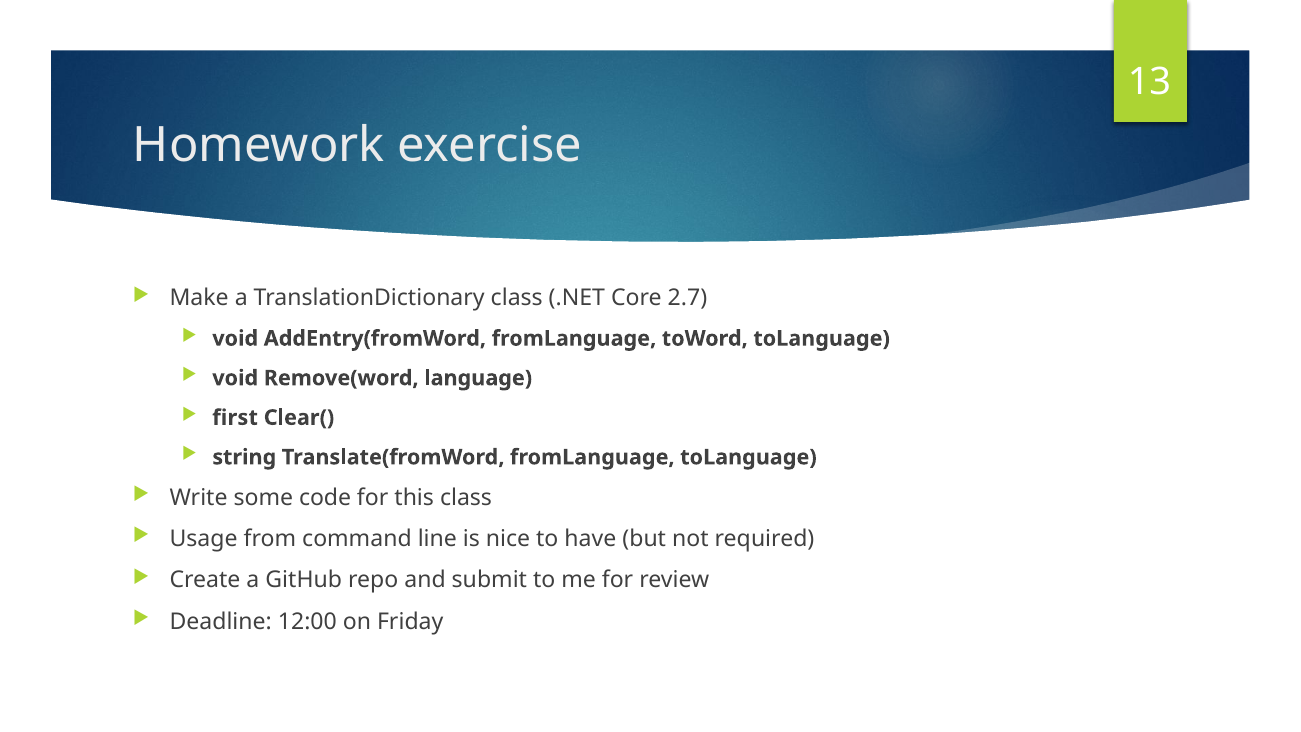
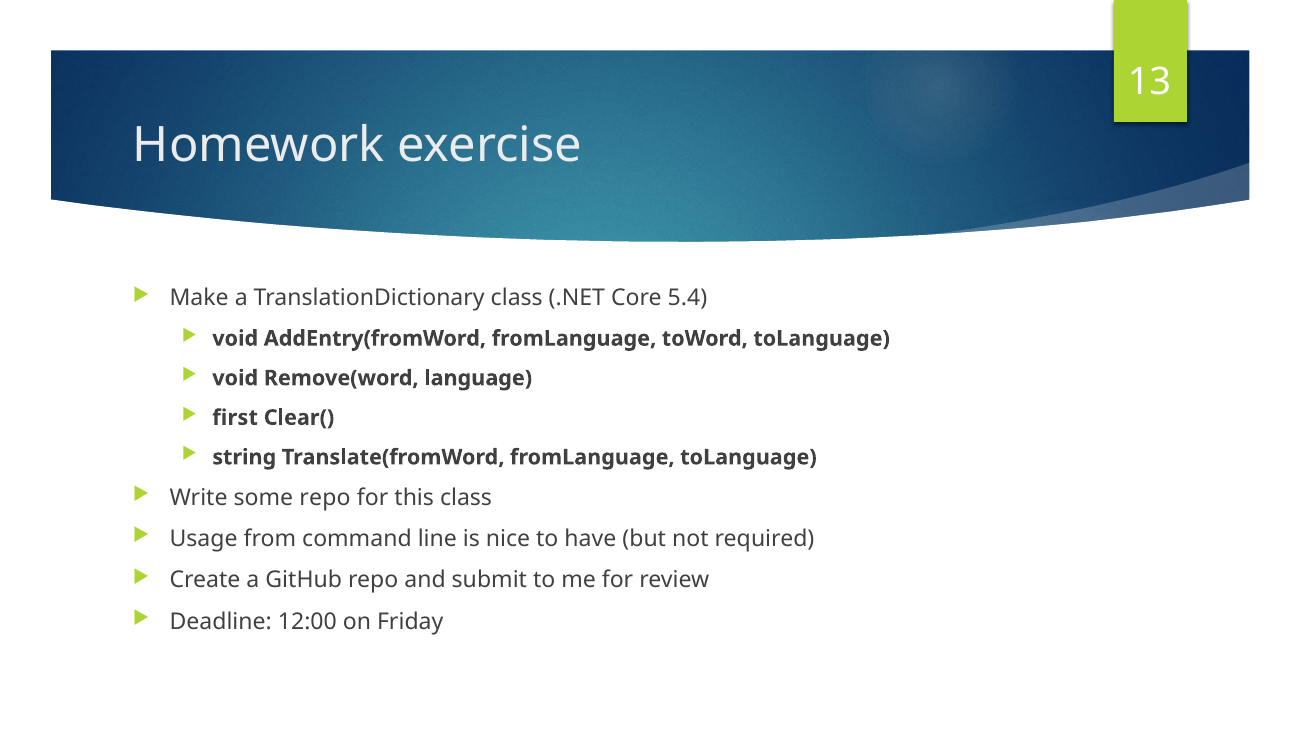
2.7: 2.7 -> 5.4 (687, 298)
some code: code -> repo (325, 498)
